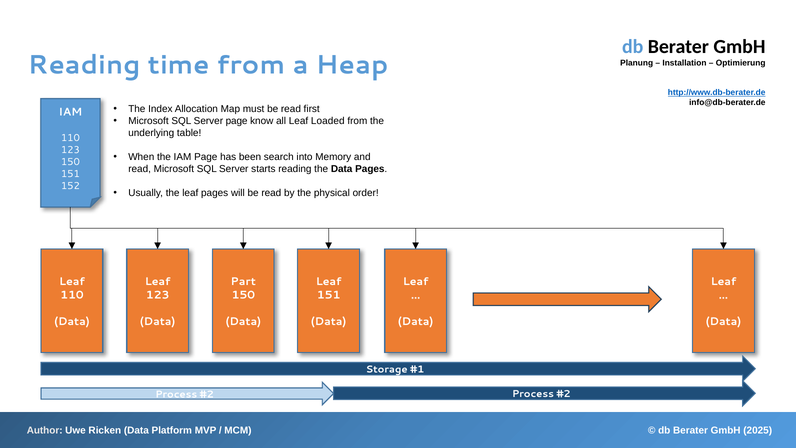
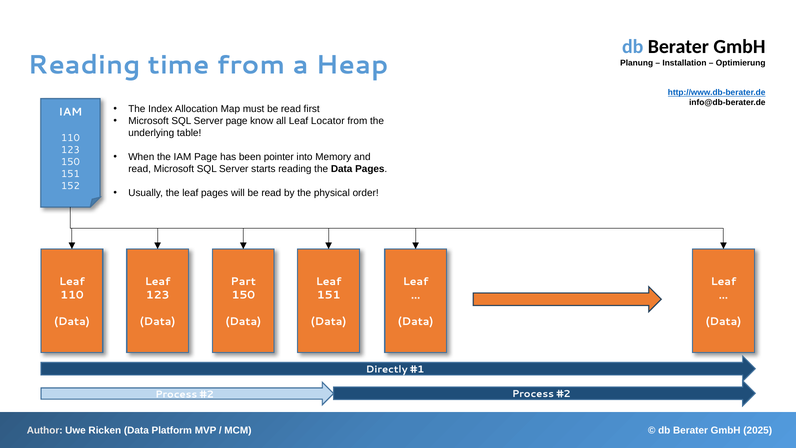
Loaded: Loaded -> Locator (328, 121)
search: search -> pointer (279, 157)
Storage: Storage -> Directly (387, 369)
